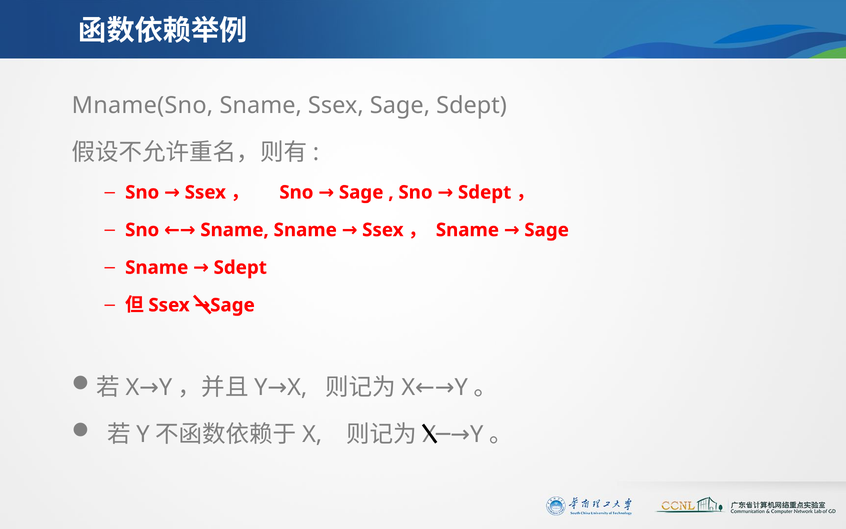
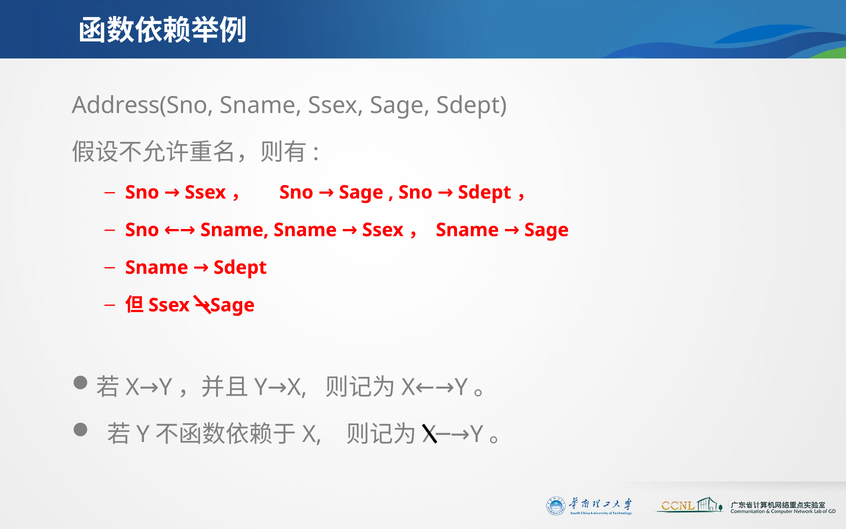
Mname(Sno: Mname(Sno -> Address(Sno (143, 105)
